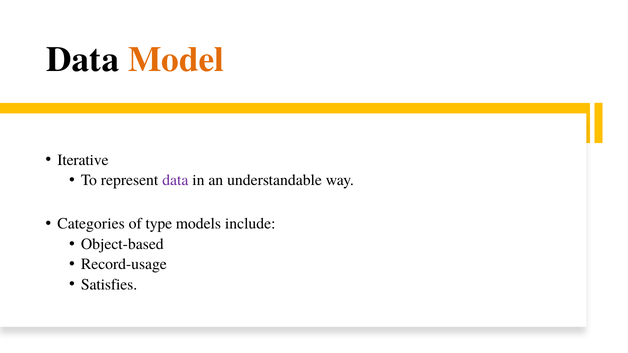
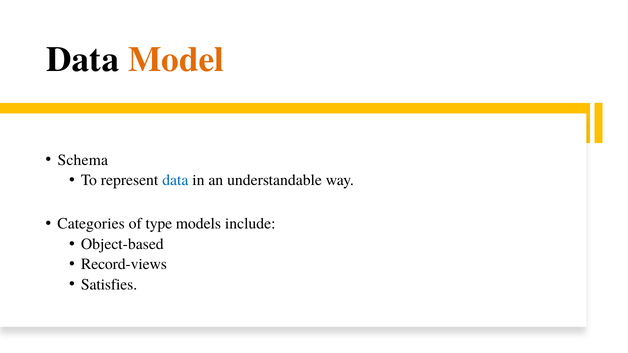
Iterative: Iterative -> Schema (83, 160)
data colour: purple -> blue (175, 180)
Record-usage: Record-usage -> Record-views (124, 264)
